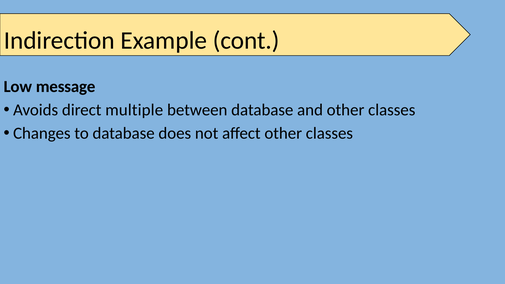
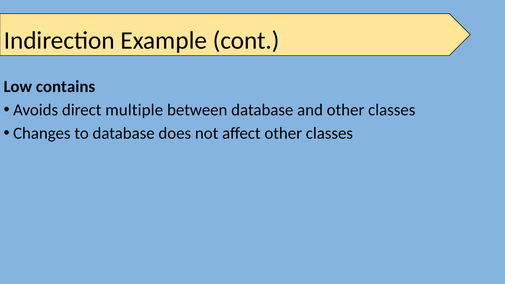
message: message -> contains (66, 87)
